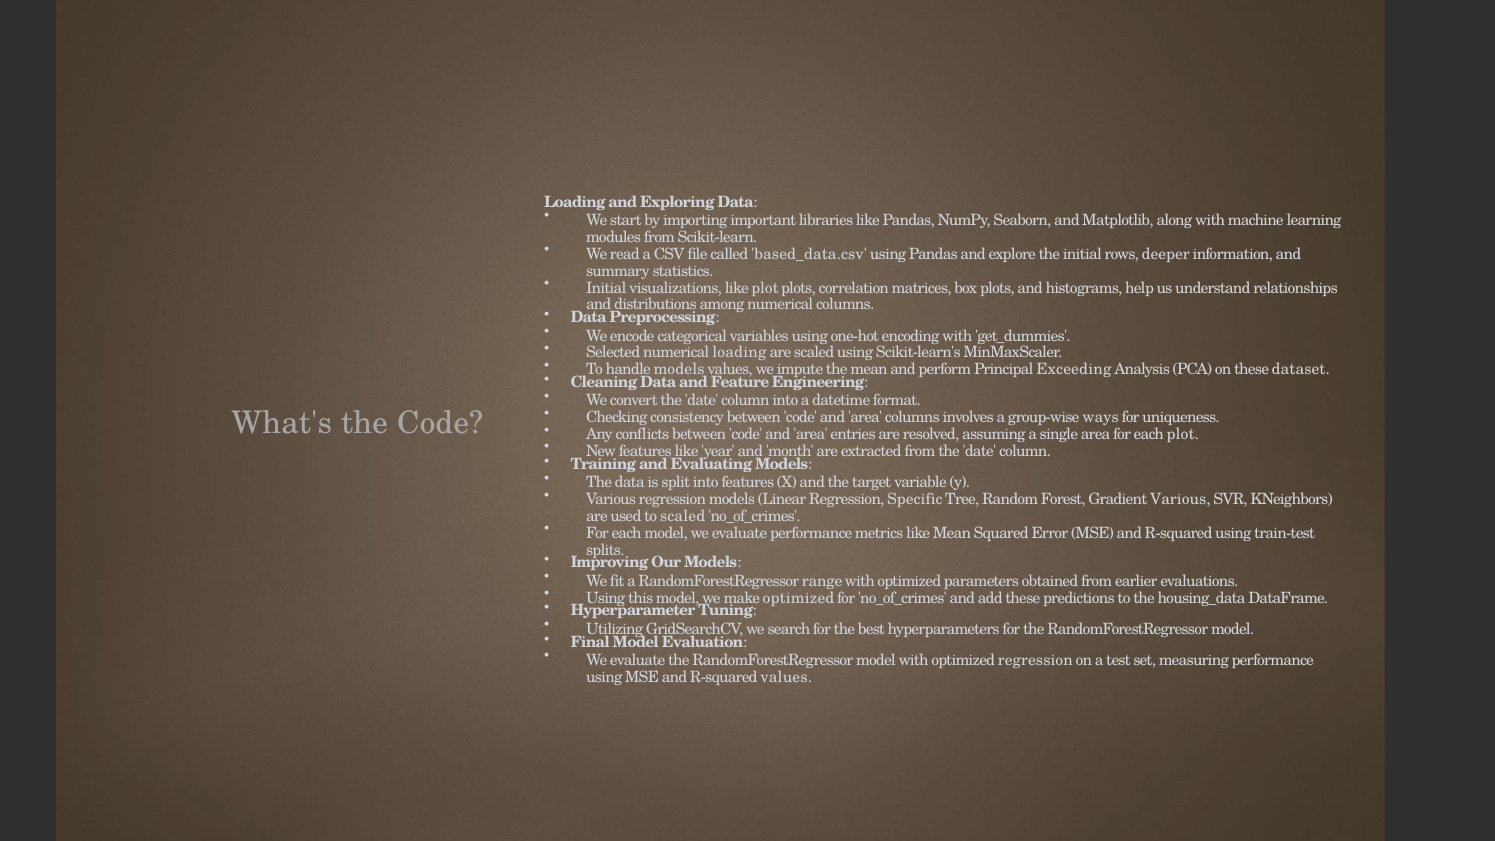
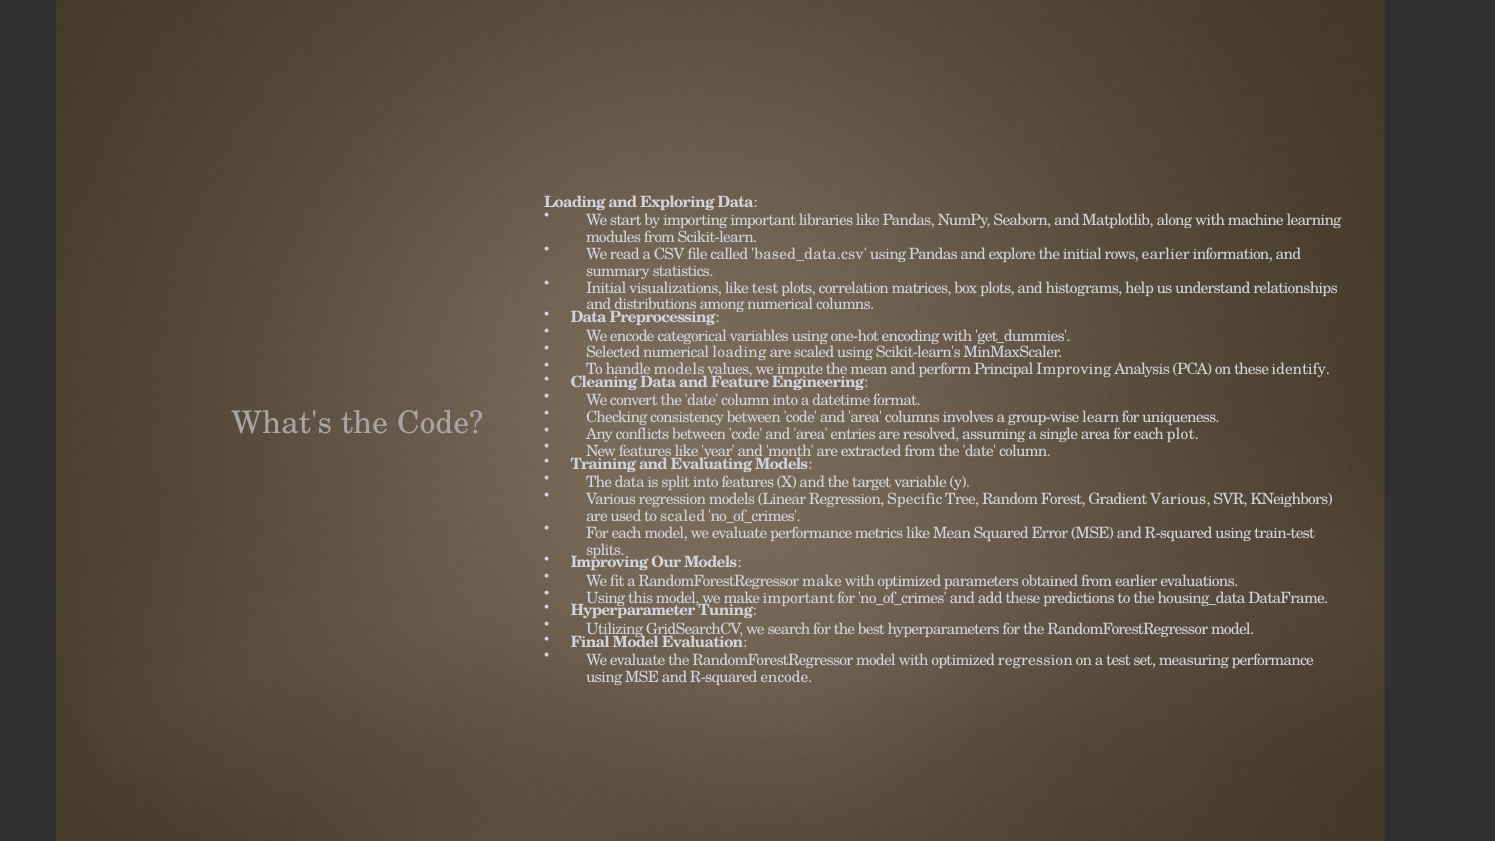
rows deeper: deeper -> earlier (1166, 254)
like plot: plot -> test (765, 288)
Principal Exceeding: Exceeding -> Improving (1074, 370)
dataset: dataset -> identify (1301, 370)
ways: ways -> learn (1101, 418)
RandomForestRegressor range: range -> make (822, 581)
make optimized: optimized -> important (799, 598)
R-squared values: values -> encode (786, 677)
